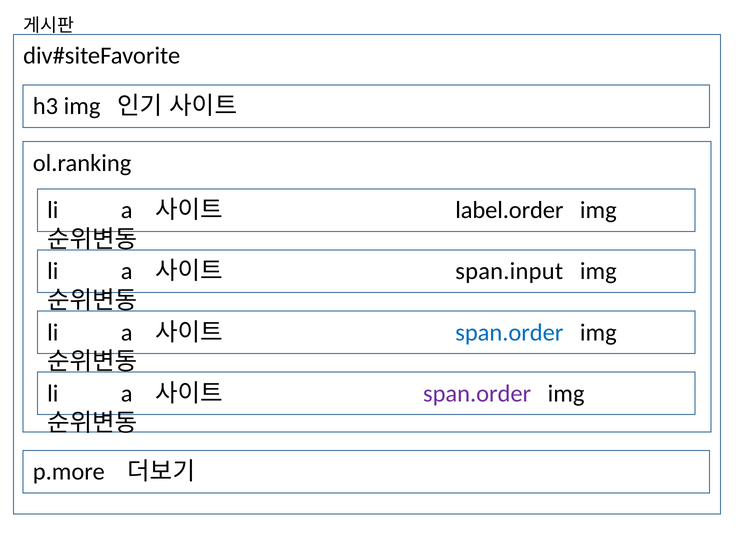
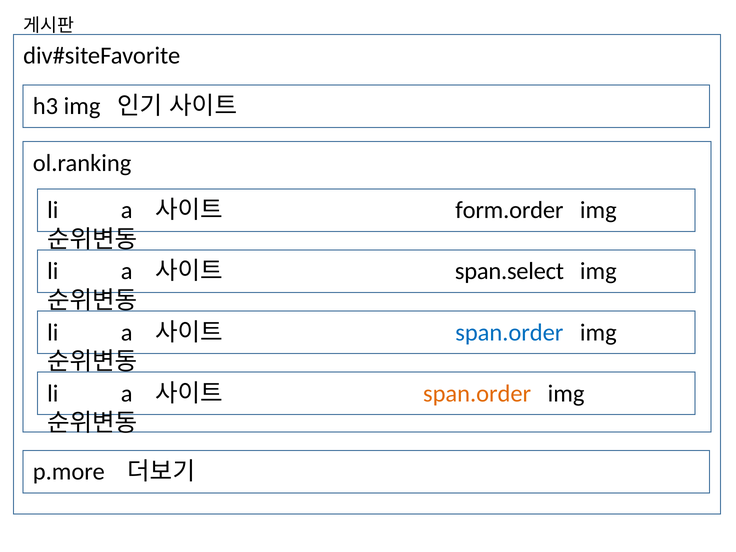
label.order: label.order -> form.order (509, 210)
span.input: span.input -> span.select (509, 271)
span.order colour: purple -> orange (477, 394)
